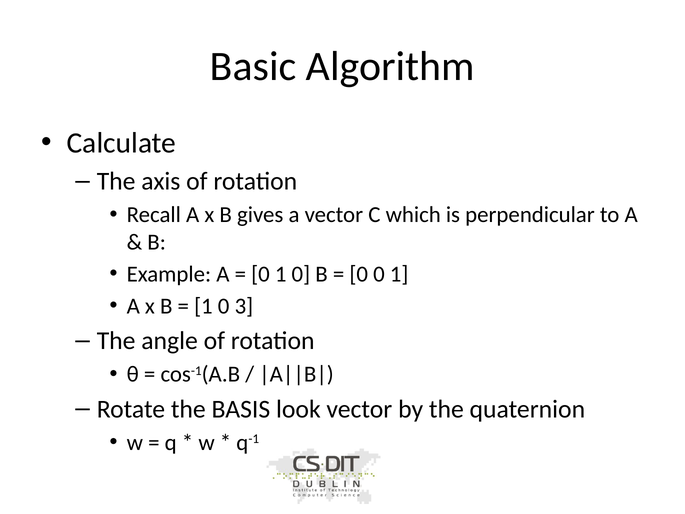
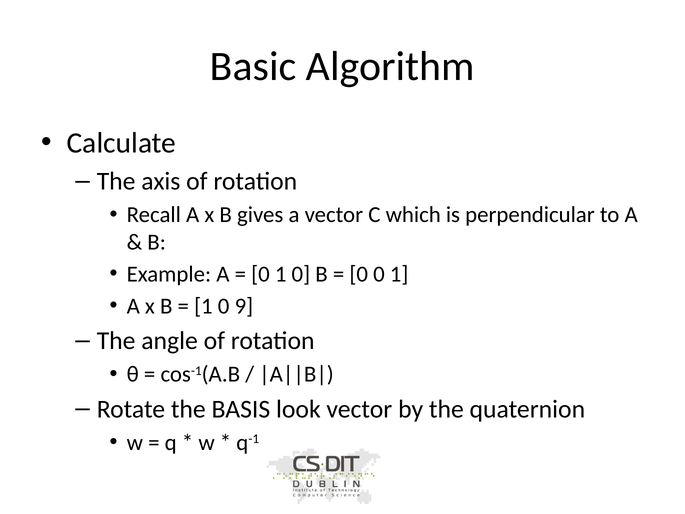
3: 3 -> 9 (244, 306)
